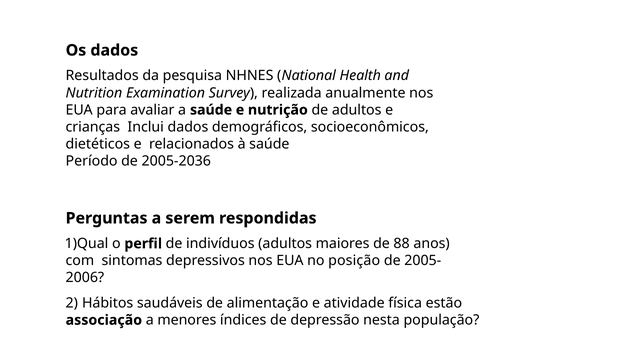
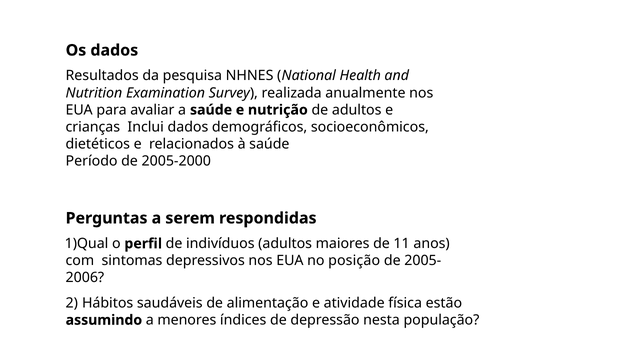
2005-2036: 2005-2036 -> 2005-2000 (176, 161)
88: 88 -> 11 (402, 244)
associação: associação -> assumindo (104, 320)
